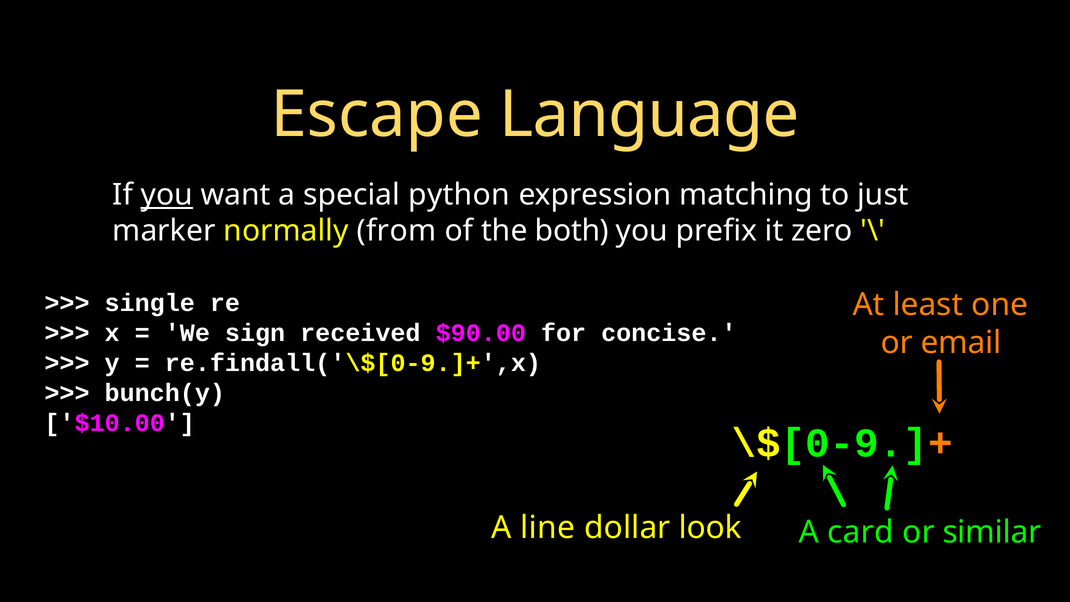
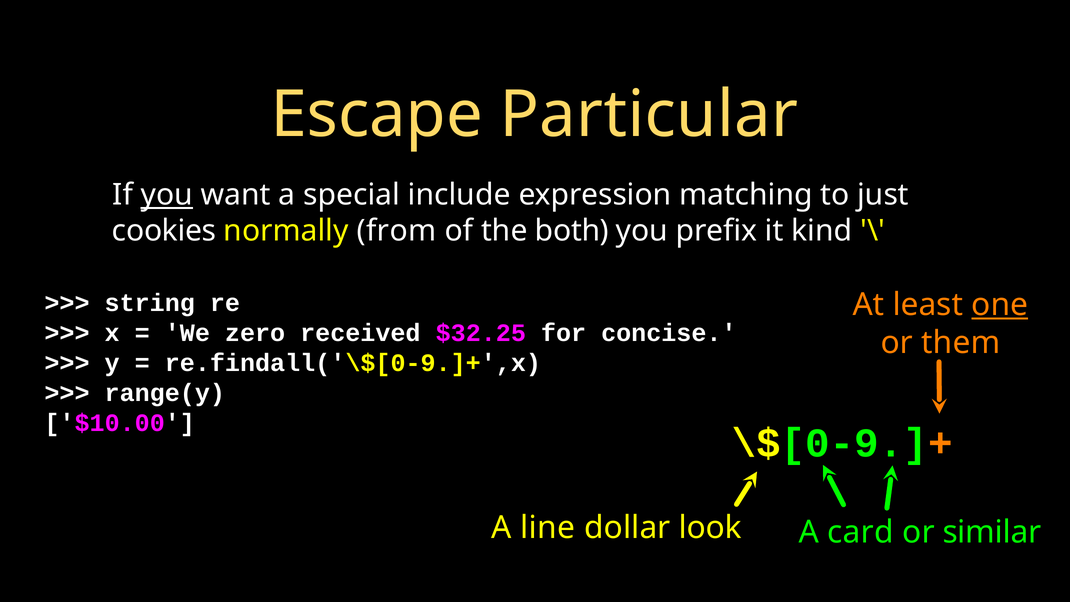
Language: Language -> Particular (649, 115)
python: python -> include (459, 195)
marker: marker -> cookies (164, 231)
zero: zero -> kind (822, 231)
single: single -> string (150, 303)
one underline: none -> present (1000, 305)
sign: sign -> zero (255, 333)
$90.00: $90.00 -> $32.25 (481, 333)
email: email -> them (961, 343)
bunch(y: bunch(y -> range(y (165, 393)
